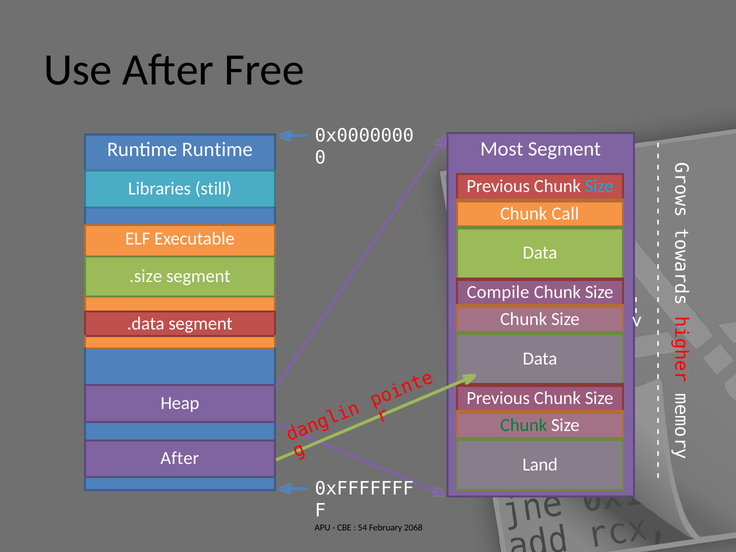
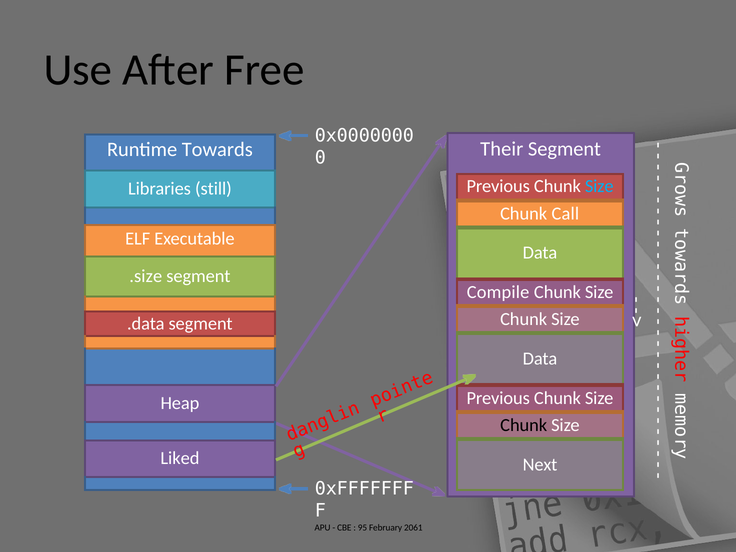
Most: Most -> Their (502, 149)
Runtime Runtime: Runtime -> Towards (217, 150)
Chunk colour: green -> black (524, 425)
After: After -> Liked (180, 458)
Land: Land -> Next (540, 465)
54: 54 -> 95 (363, 528)
2068: 2068 -> 2061 (413, 528)
